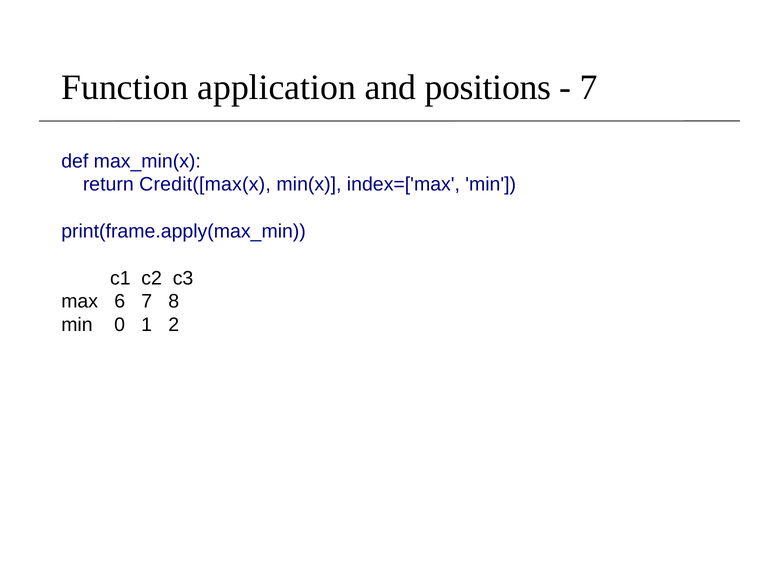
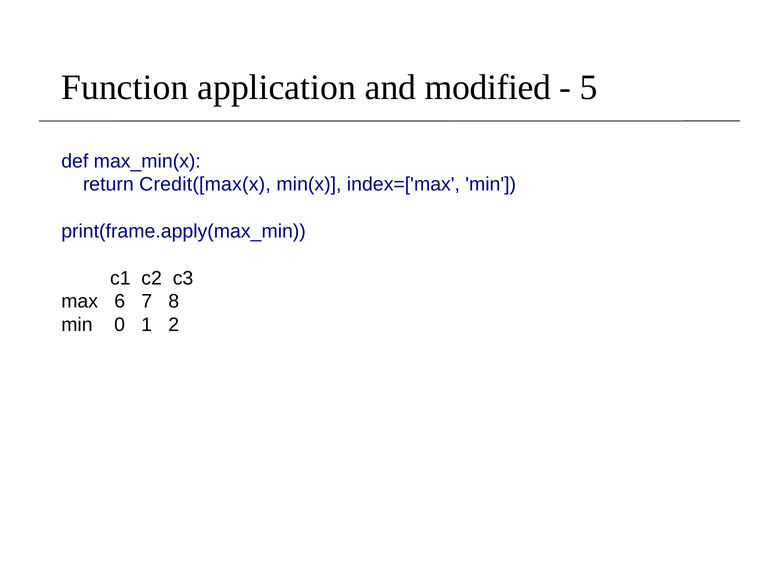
positions: positions -> modified (488, 87)
7: 7 -> 5 (589, 87)
